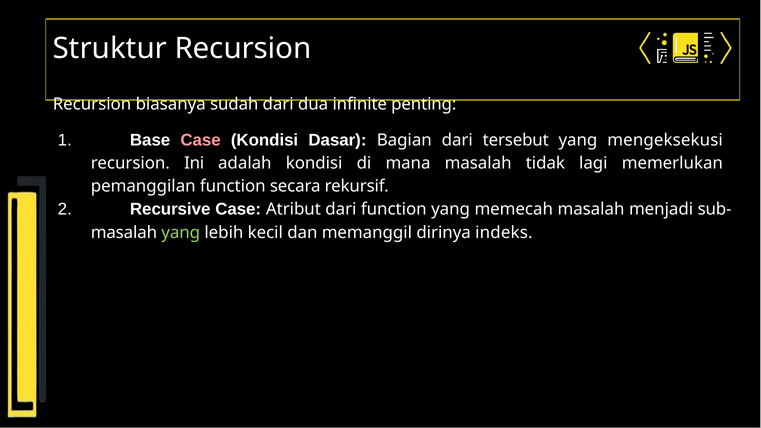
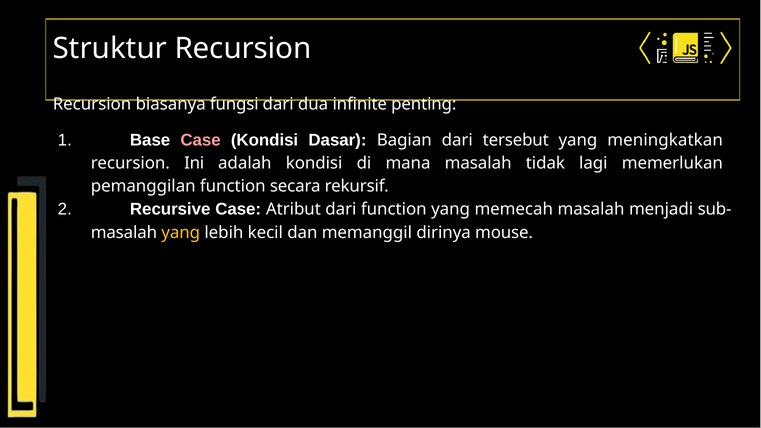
sudah: sudah -> fungsi (234, 104)
mengeksekusi: mengeksekusi -> meningkatkan (665, 140)
yang colour: light green -> yellow (181, 232)
indeks: indeks -> mouse (504, 232)
